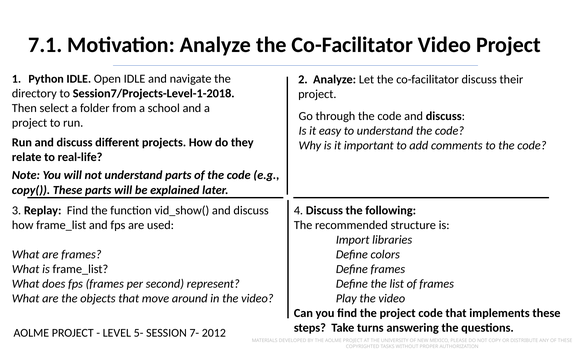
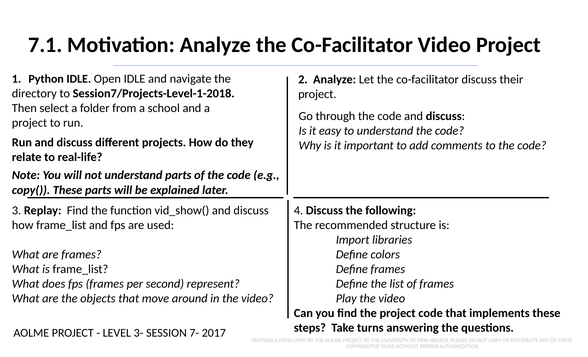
5-: 5- -> 3- (139, 333)
2012: 2012 -> 2017 (214, 333)
